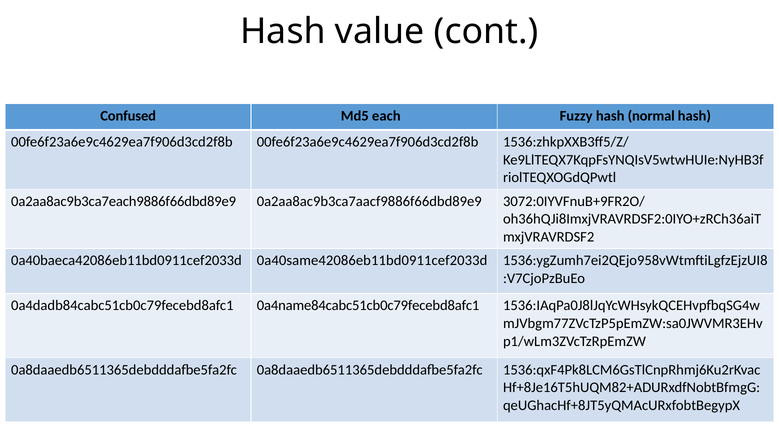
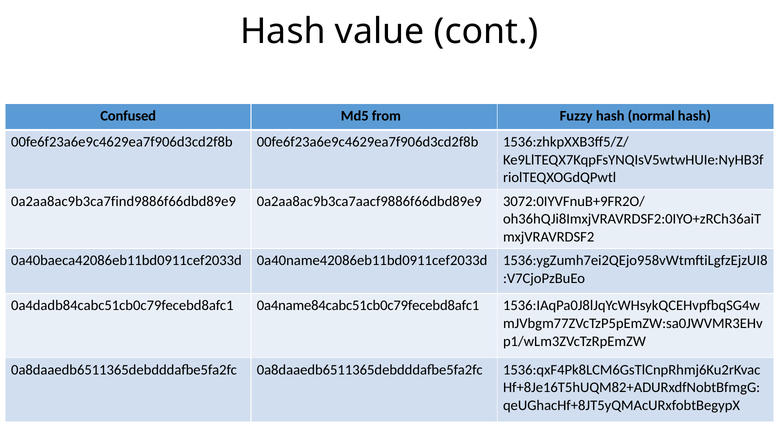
each: each -> from (386, 116)
0a2aa8ac9b3ca7each9886f66dbd89e9: 0a2aa8ac9b3ca7each9886f66dbd89e9 -> 0a2aa8ac9b3ca7find9886f66dbd89e9 (124, 201)
0a40same42086eb11bd0911cef2033d: 0a40same42086eb11bd0911cef2033d -> 0a40name42086eb11bd0911cef2033d (372, 261)
